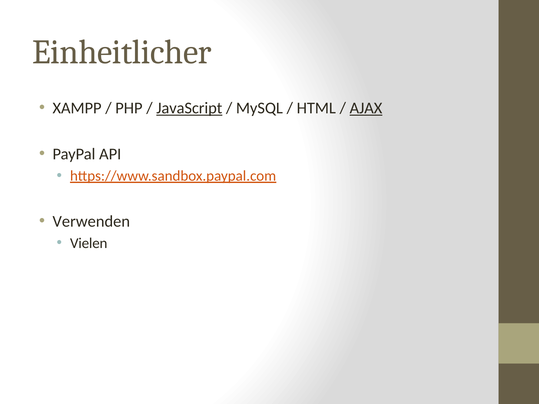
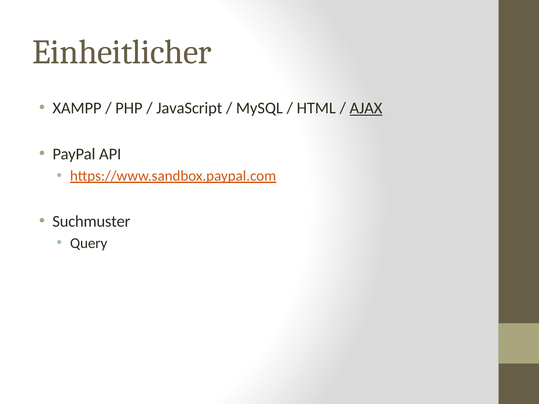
JavaScript underline: present -> none (189, 108)
Verwenden: Verwenden -> Suchmuster (91, 222)
Vielen: Vielen -> Query (89, 243)
